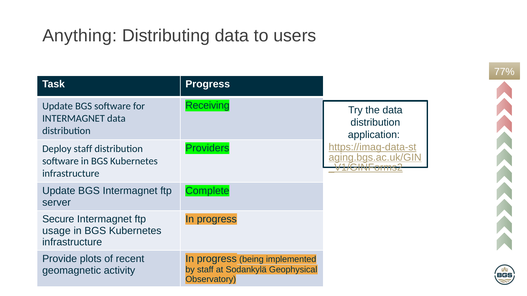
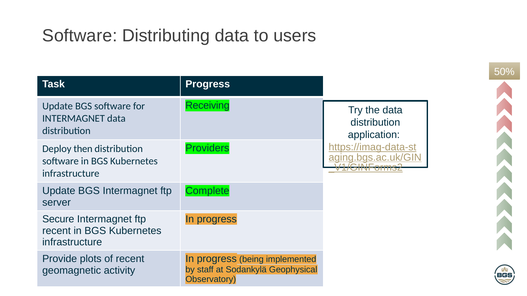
Anything: Anything -> Software (80, 36)
77%: 77% -> 50% (504, 72)
Deploy staff: staff -> then (83, 149)
usage: usage -> recent (57, 231)
